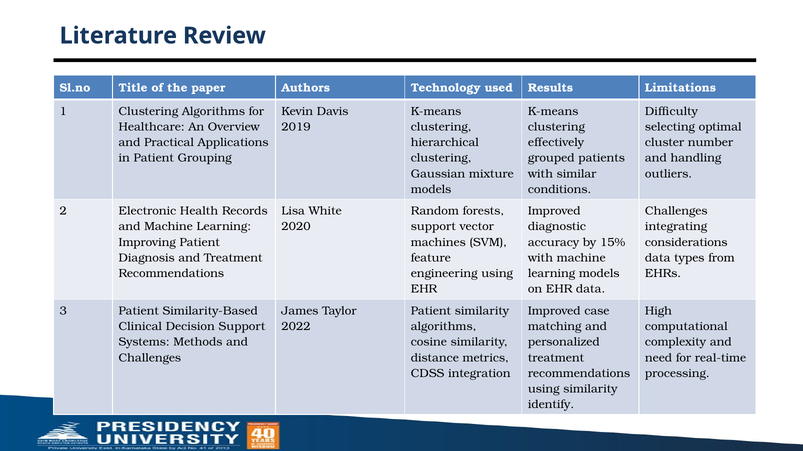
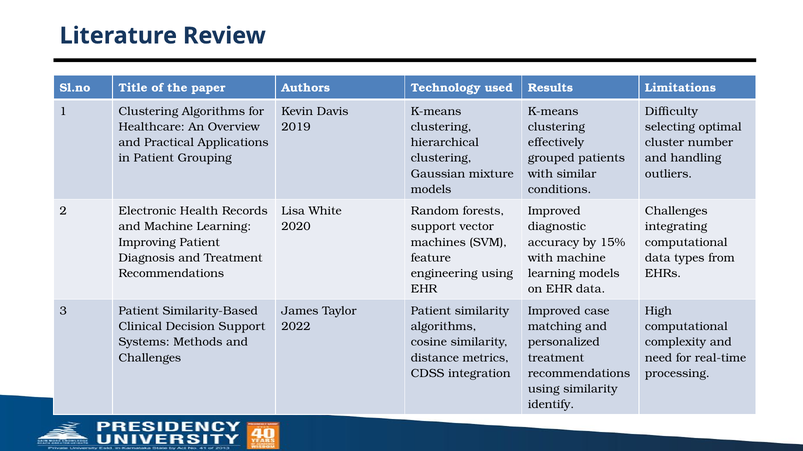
considerations: considerations -> computational (686, 243)
